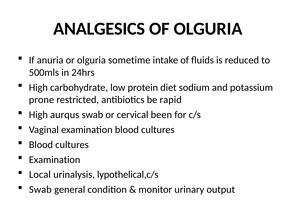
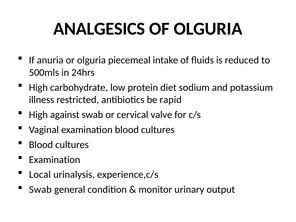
sometime: sometime -> piecemeal (129, 60)
prone: prone -> illness (42, 100)
aurqus: aurqus -> against (65, 115)
been: been -> valve (161, 115)
lypothelical,c/s: lypothelical,c/s -> experience,c/s (128, 175)
